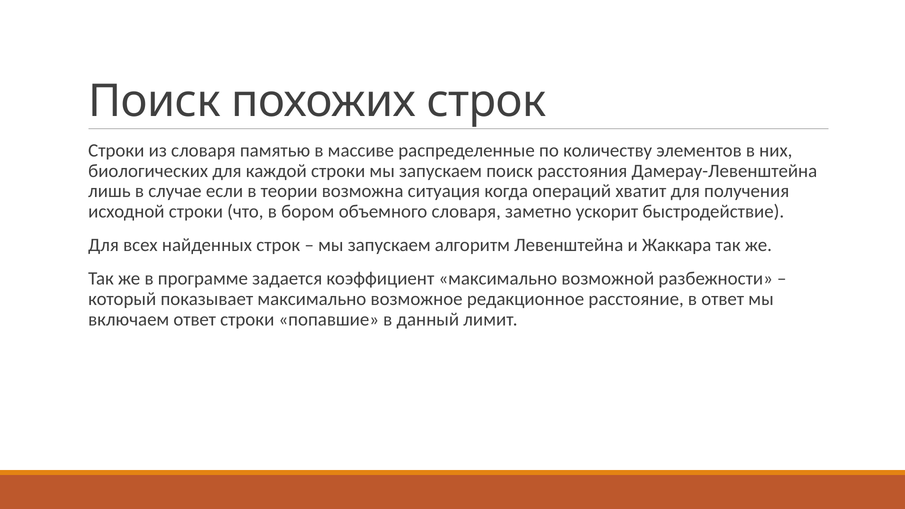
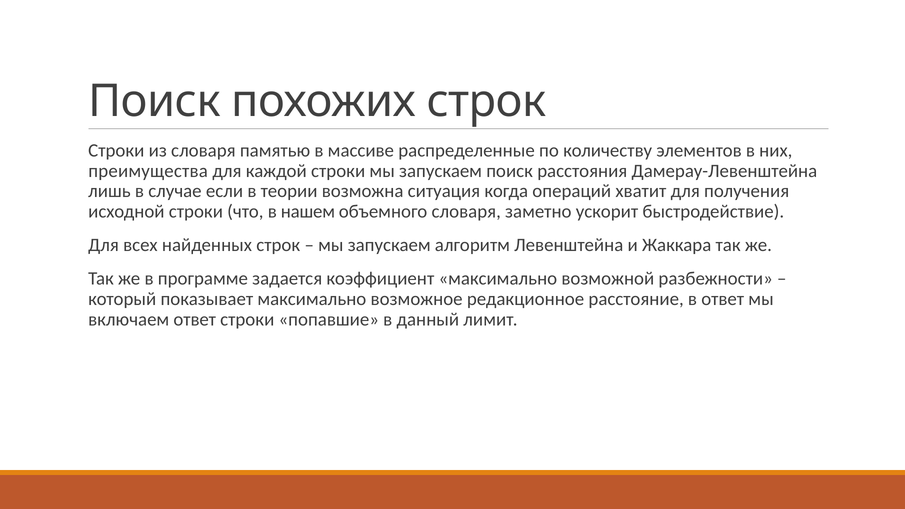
биологических: биологических -> преимущества (148, 171)
бором: бором -> нашем (308, 212)
